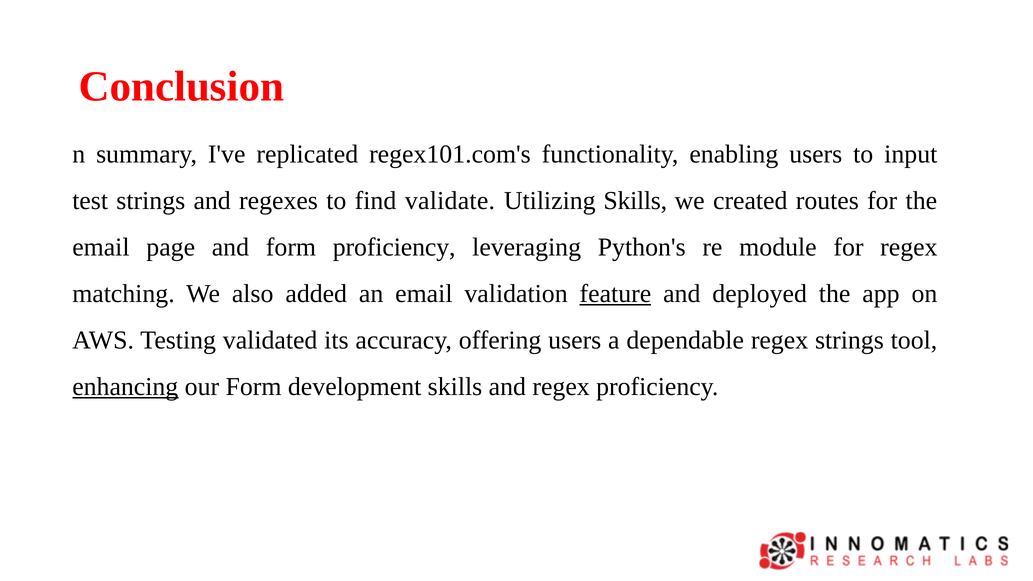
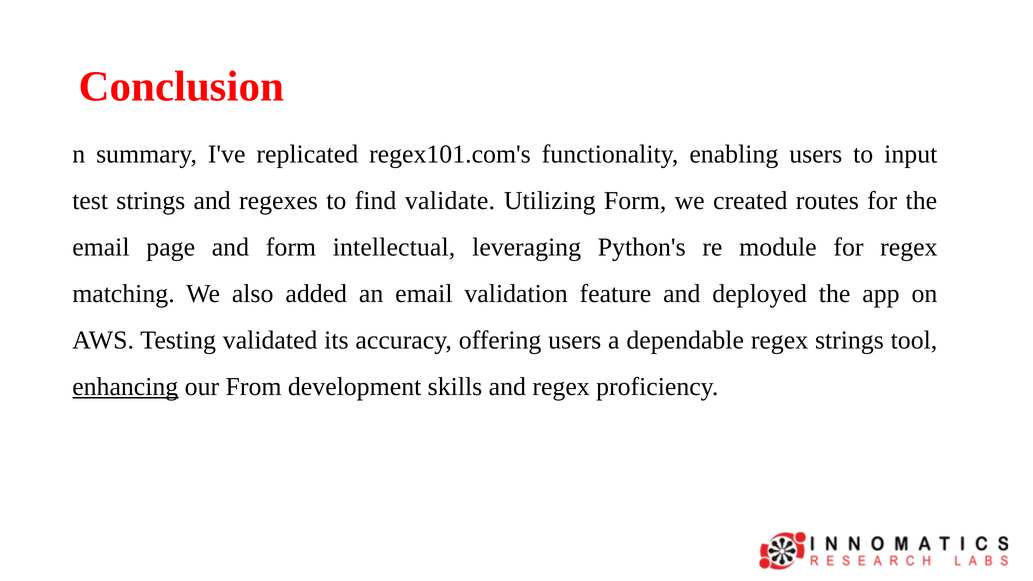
Utilizing Skills: Skills -> Form (635, 201)
form proficiency: proficiency -> intellectual (394, 247)
feature underline: present -> none (615, 294)
our Form: Form -> From (254, 387)
